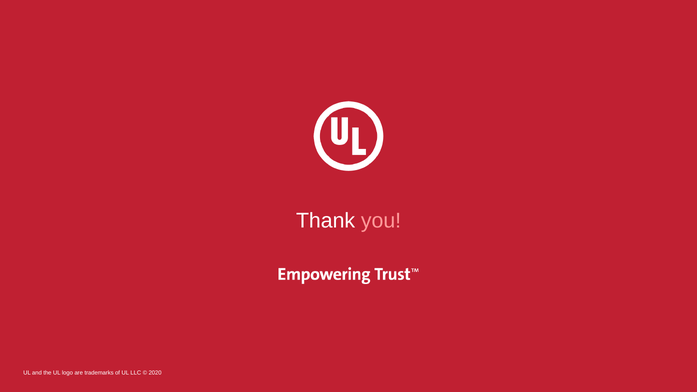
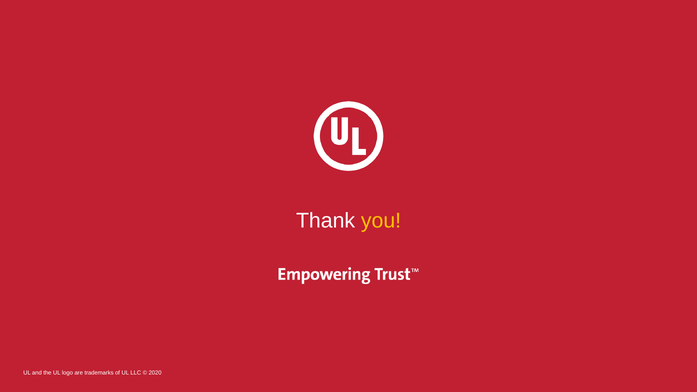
you colour: pink -> yellow (381, 221)
